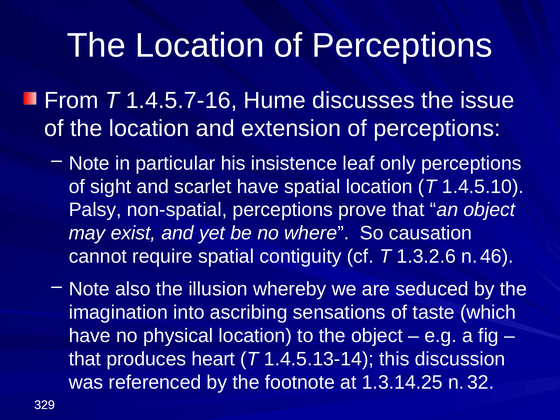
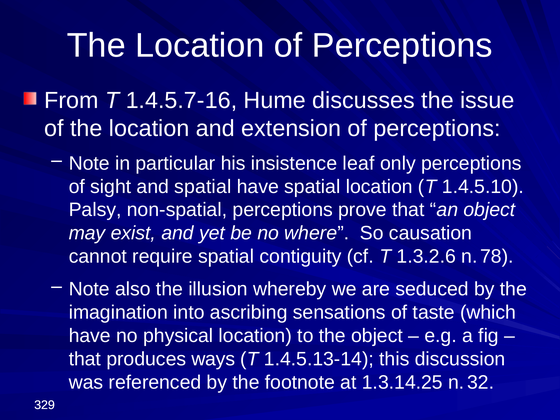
and scarlet: scarlet -> spatial (203, 187)
46: 46 -> 78 (497, 257)
heart: heart -> ways (213, 359)
